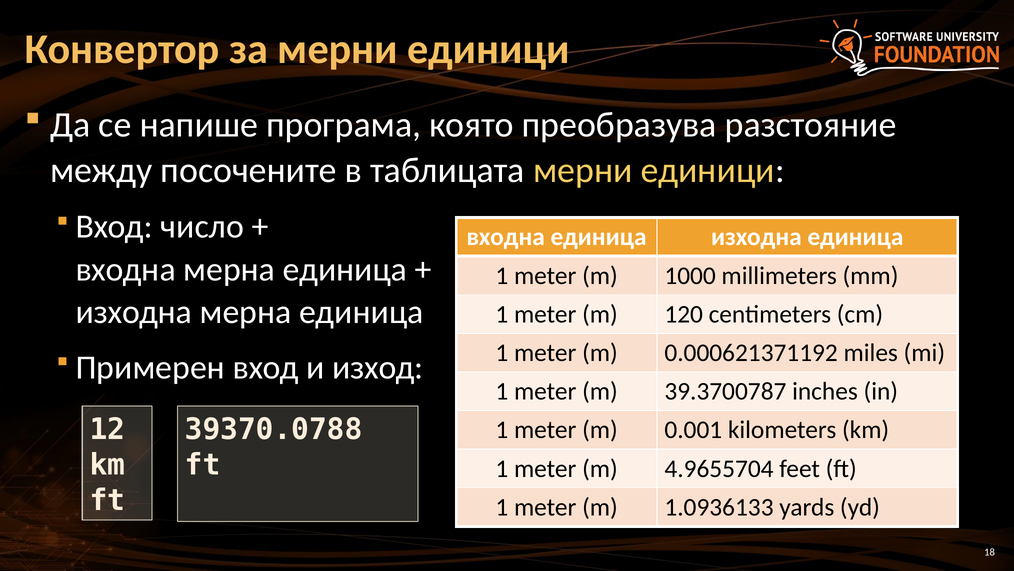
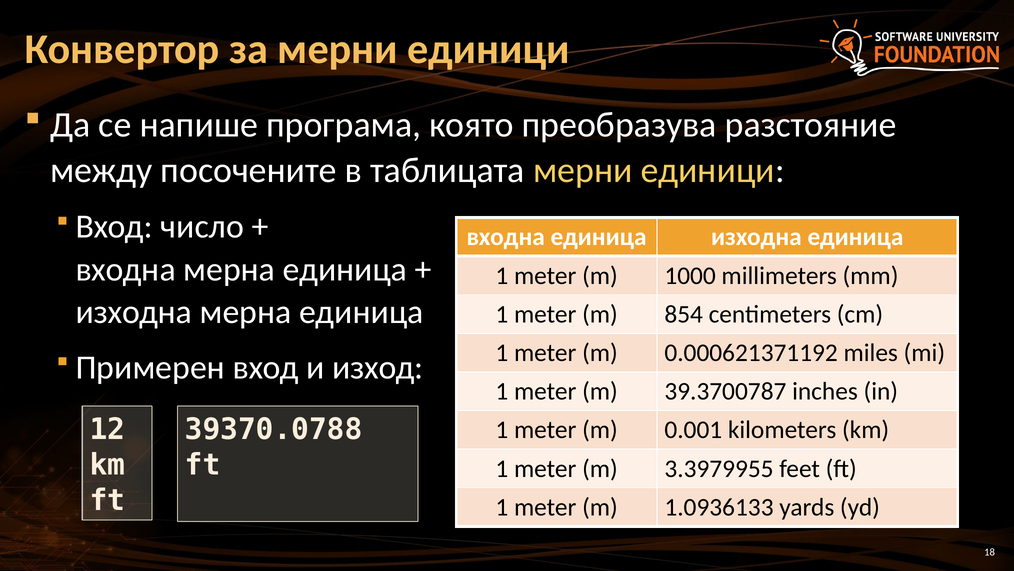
120: 120 -> 854 (684, 314)
4.9655704: 4.9655704 -> 3.3979955 (719, 468)
